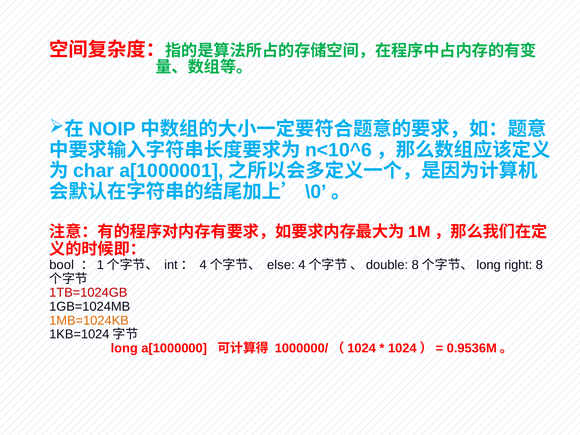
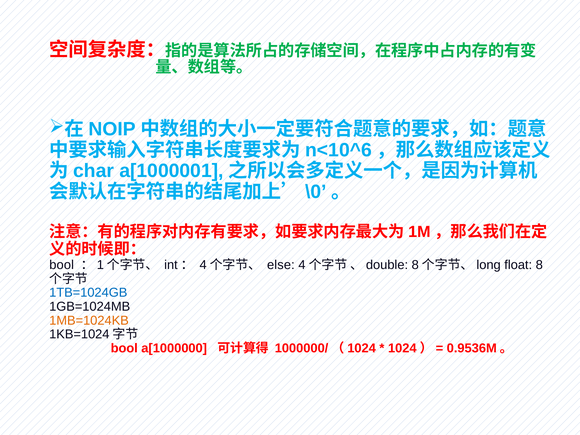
right: right -> float (518, 265)
1TB=1024GB colour: red -> blue (88, 293)
long: long -> bool (124, 348)
